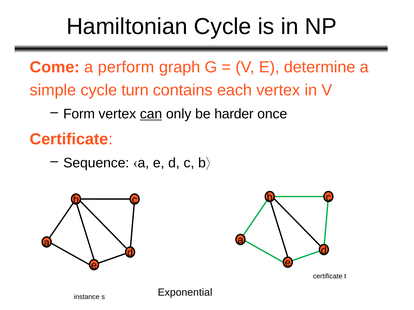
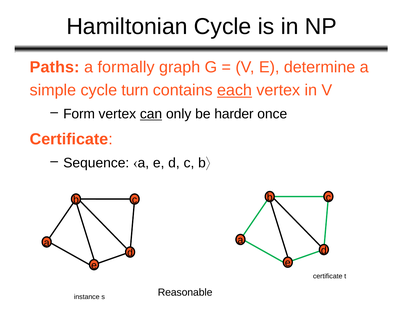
Come: Come -> Paths (55, 67)
perform: perform -> formally (126, 67)
each underline: none -> present (234, 90)
Exponential: Exponential -> Reasonable (185, 293)
